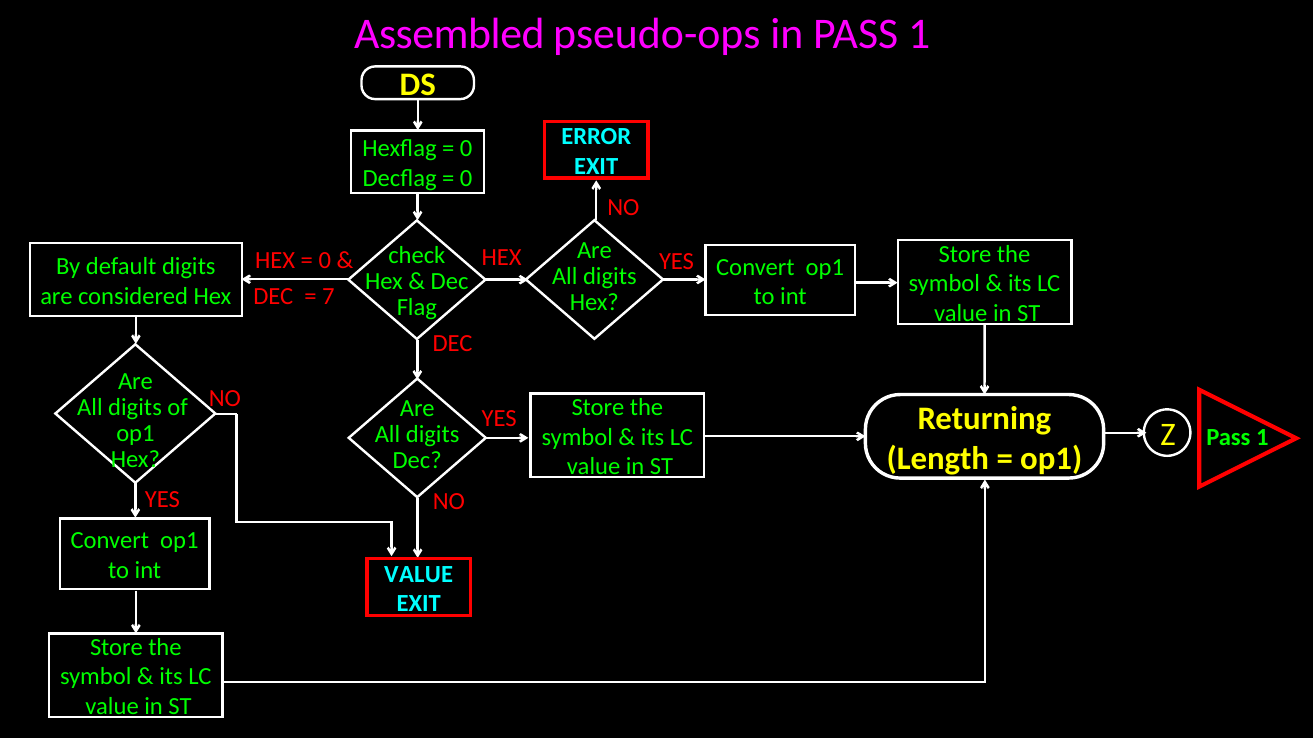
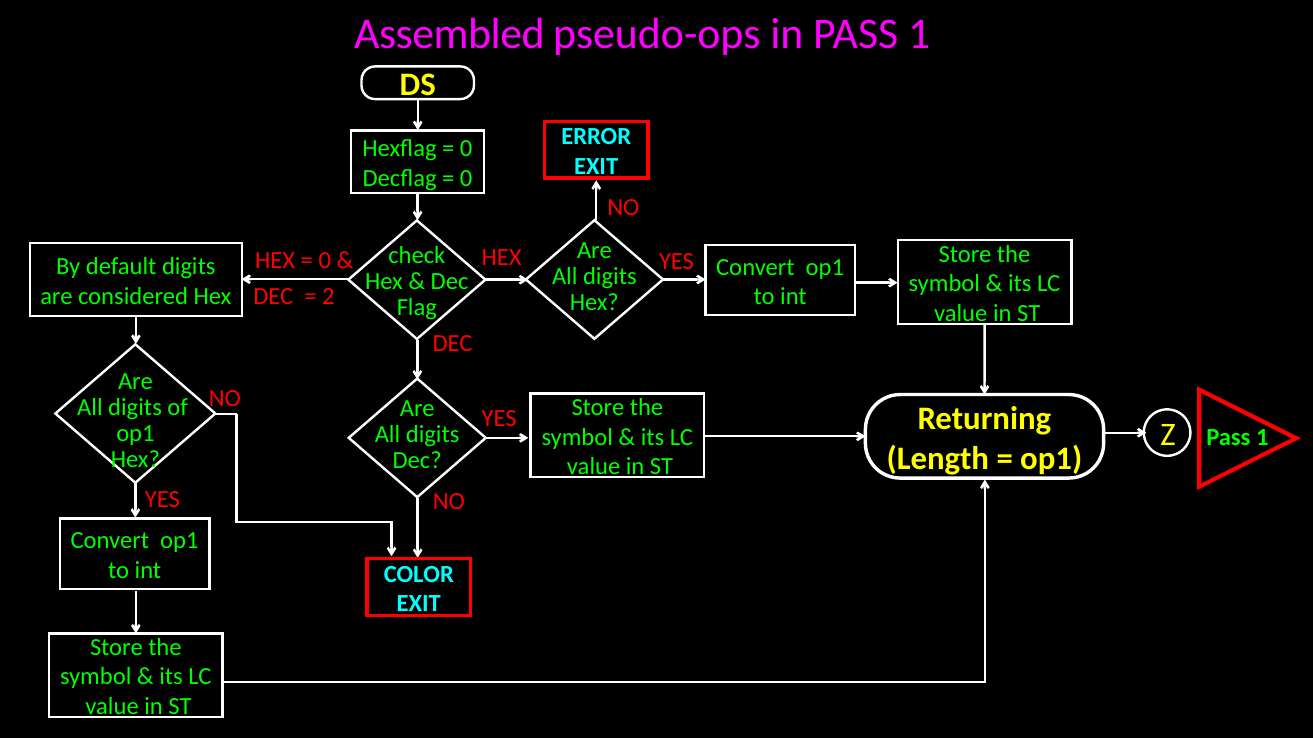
7: 7 -> 2 (328, 296)
VALUE: VALUE -> COLOR (419, 574)
